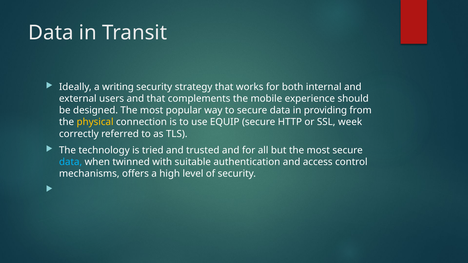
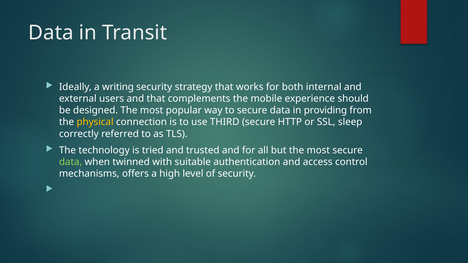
EQUIP: EQUIP -> THIRD (225, 122)
week: week -> sleep (350, 122)
data colour: light blue -> light green (71, 162)
